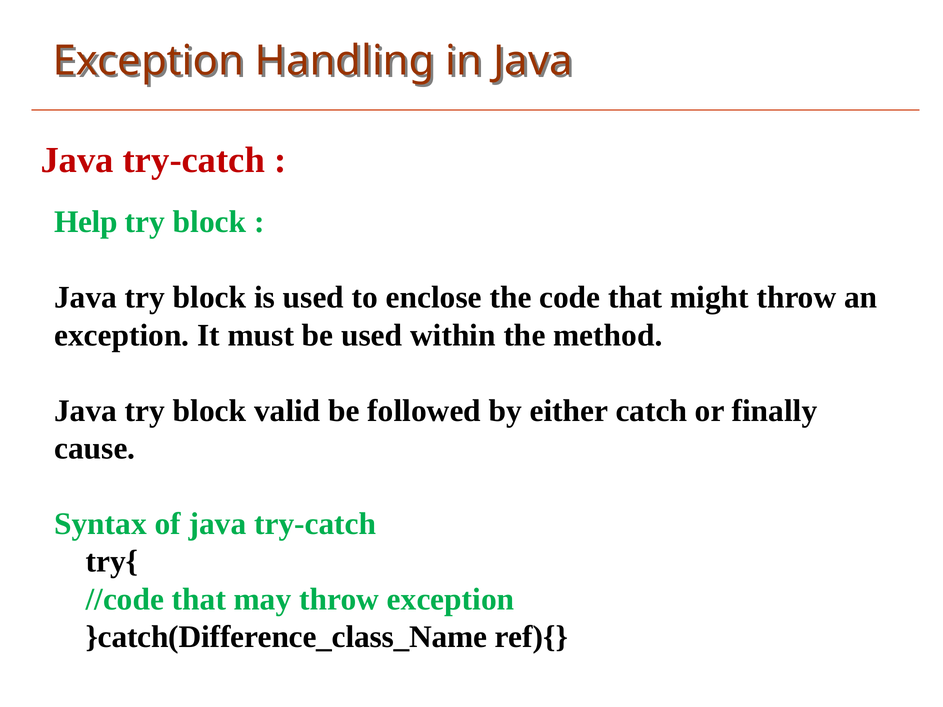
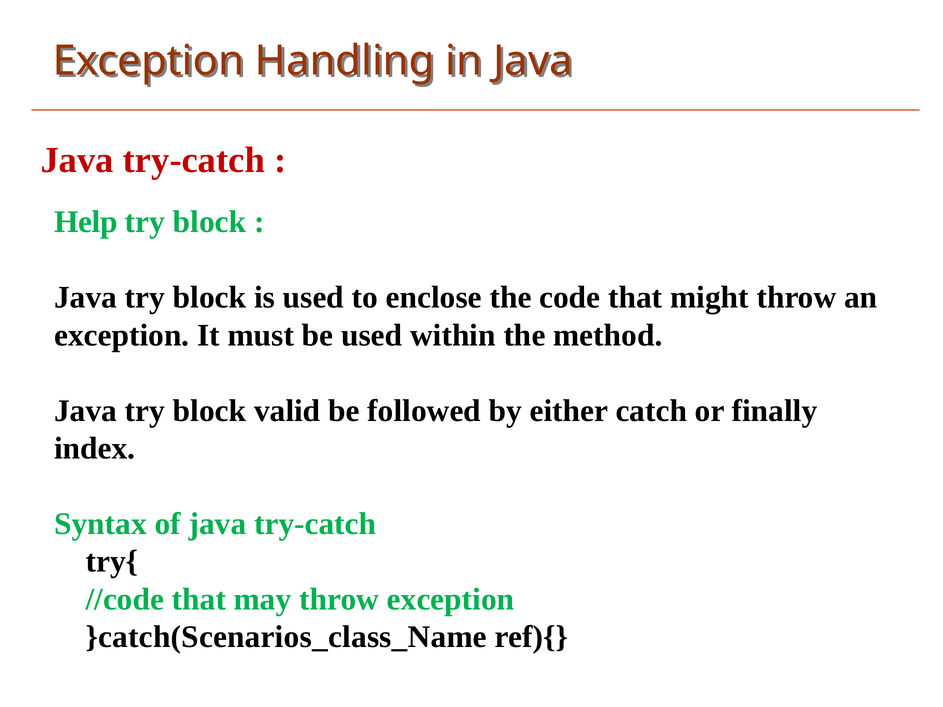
cause: cause -> index (95, 449)
}catch(Difference_class_Name: }catch(Difference_class_Name -> }catch(Scenarios_class_Name (286, 637)
